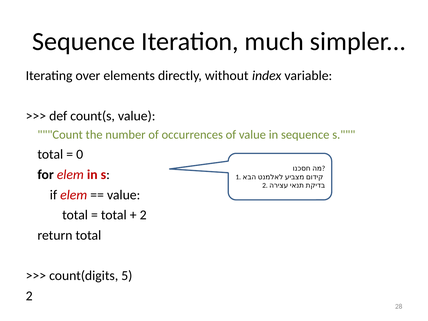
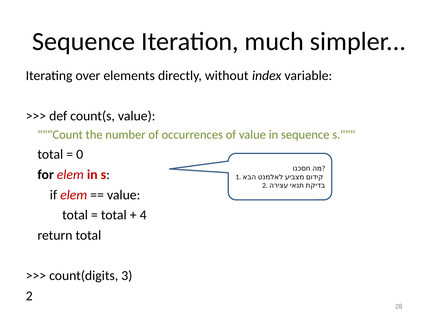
2: 2 -> 4 (143, 215)
5: 5 -> 3 (127, 276)
